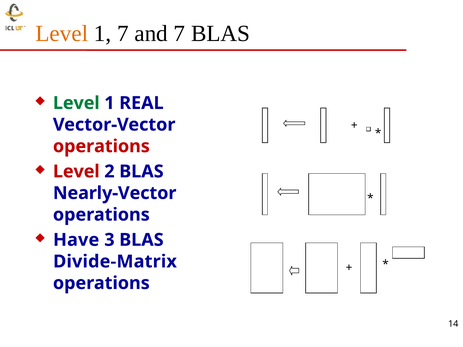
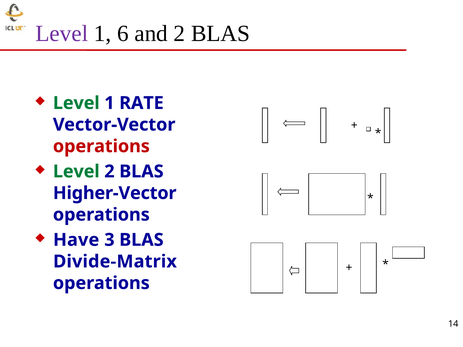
Level colour: orange -> purple (62, 34)
1 7: 7 -> 6 (123, 34)
and 7: 7 -> 2 (179, 34)
REAL: REAL -> RATE (141, 103)
Level colour: red -> green (76, 172)
Nearly-Vector: Nearly-Vector -> Higher-Vector (115, 193)
